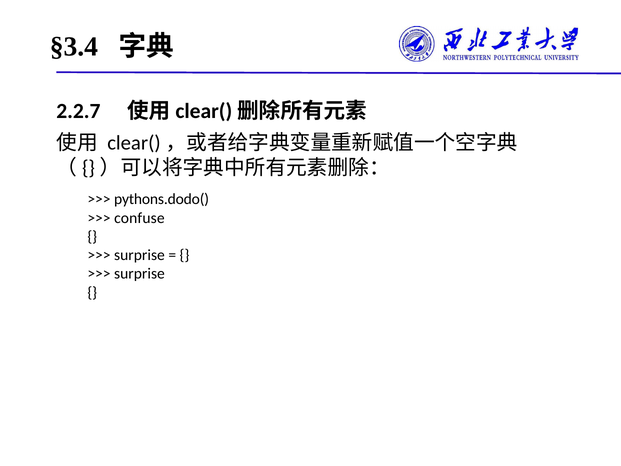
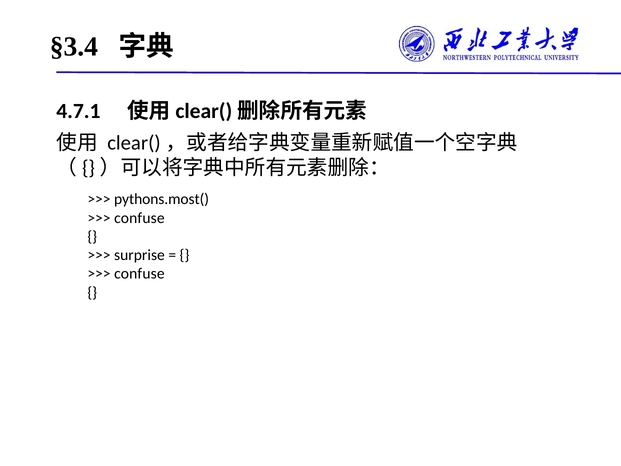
2.2.7: 2.2.7 -> 4.7.1 (78, 111)
pythons.dodo(: pythons.dodo( -> pythons.most( (162, 199)
surprise: surprise -> confuse (139, 274)
